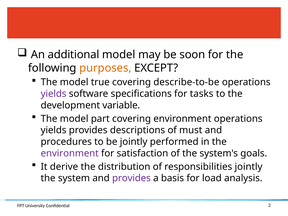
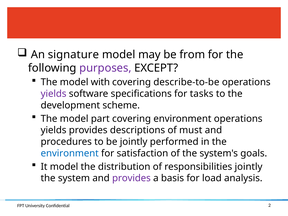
additional: additional -> signature (73, 55)
soon: soon -> from (192, 55)
purposes colour: orange -> purple (105, 68)
true: true -> with (100, 82)
variable: variable -> scheme (121, 105)
environment colour: purple -> blue (70, 153)
It derive: derive -> model (64, 167)
